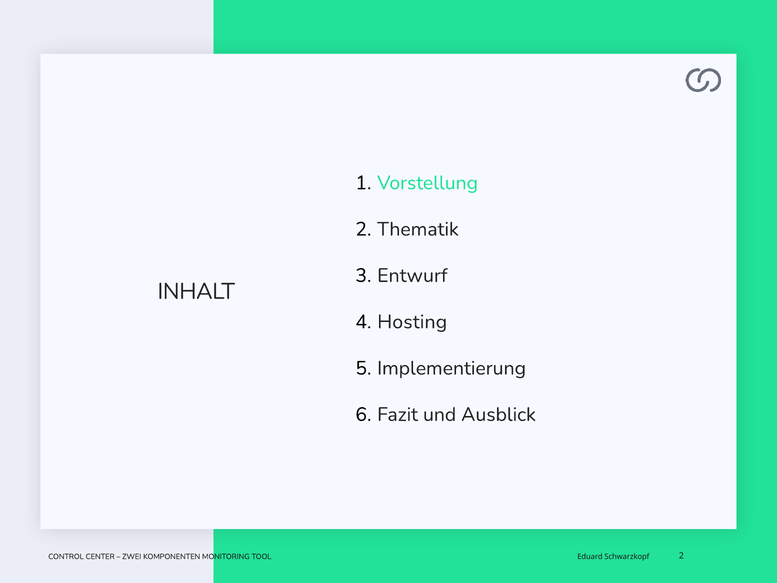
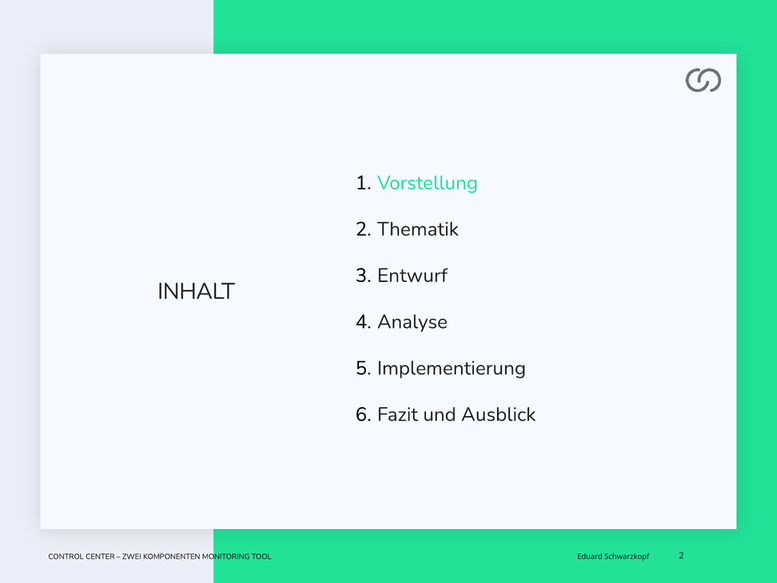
Hosting: Hosting -> Analyse (412, 322)
